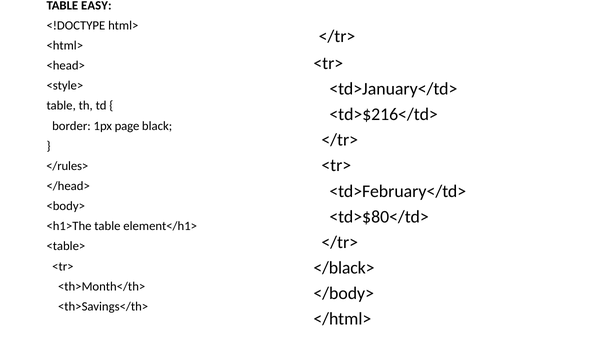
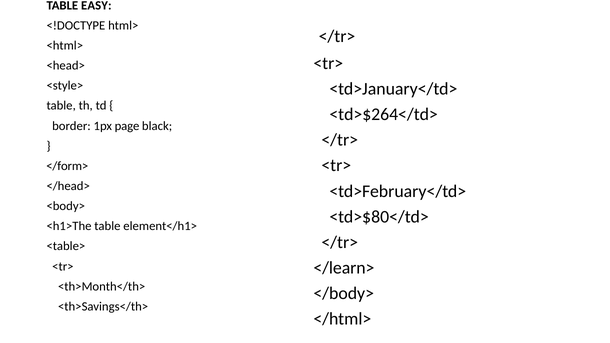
<td>$216</td>: <td>$216</td> -> <td>$264</td> (384, 114)
</rules>: </rules> -> </form> (67, 166)
</black>: </black> -> </learn> (344, 268)
